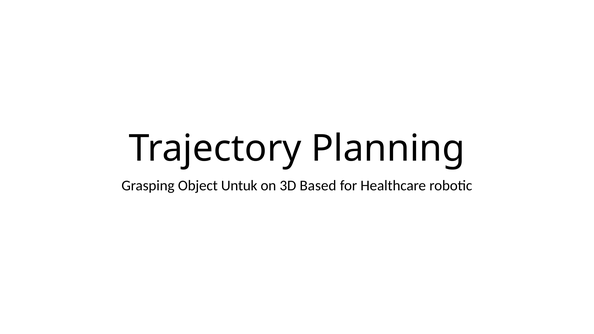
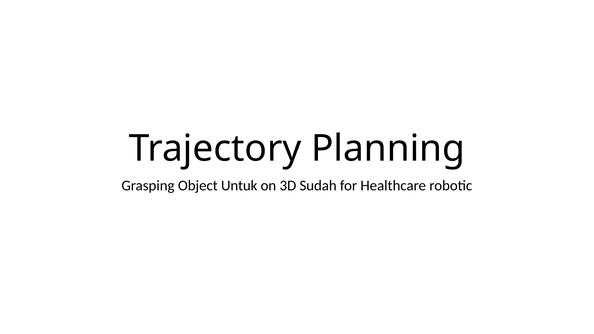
Based: Based -> Sudah (318, 186)
